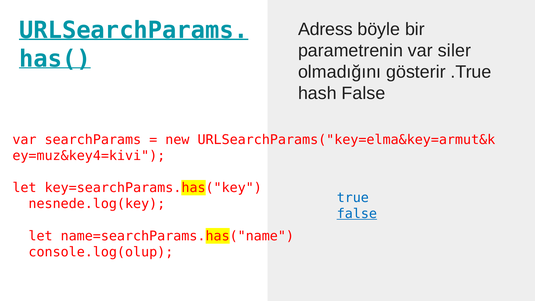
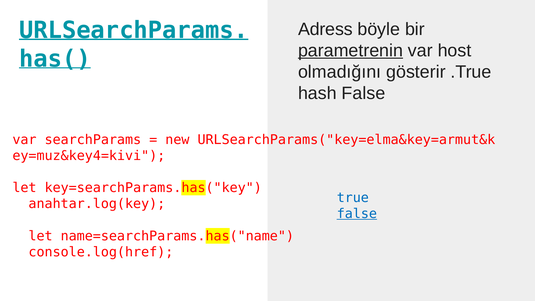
parametrenin underline: none -> present (351, 51)
siler: siler -> host (455, 51)
nesnede.log(key: nesnede.log(key -> anahtar.log(key (97, 204)
console.log(olup: console.log(olup -> console.log(href (101, 252)
